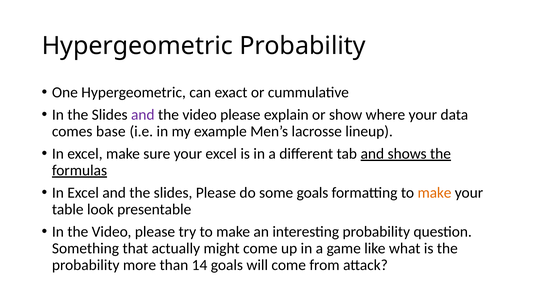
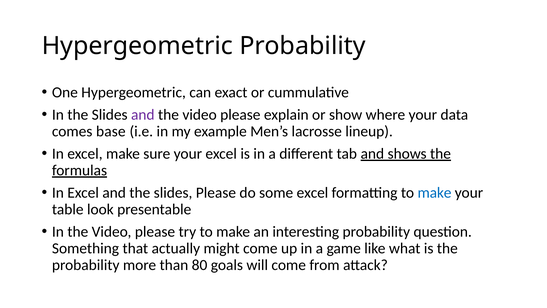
some goals: goals -> excel (312, 192)
make colour: orange -> blue (434, 192)
14: 14 -> 80 (200, 265)
